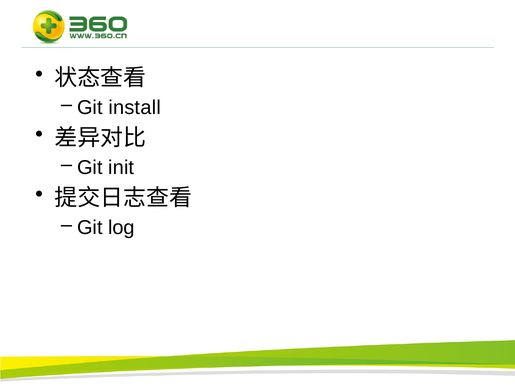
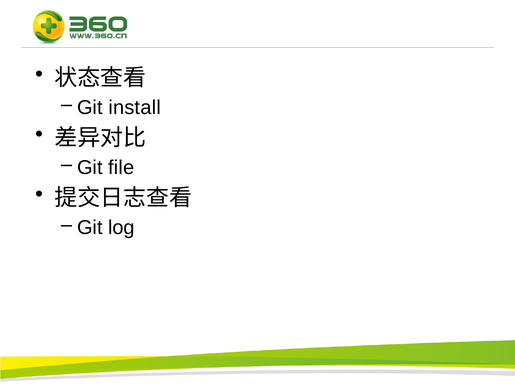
init: init -> file (121, 168)
